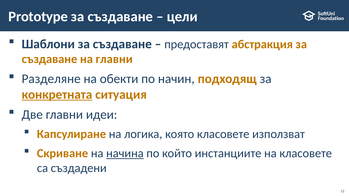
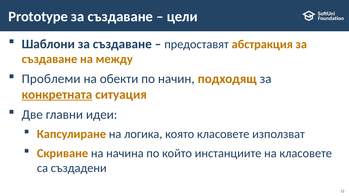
на главни: главни -> между (114, 59)
Разделяне: Разделяне -> Проблеми (51, 79)
начина underline: present -> none (125, 153)
